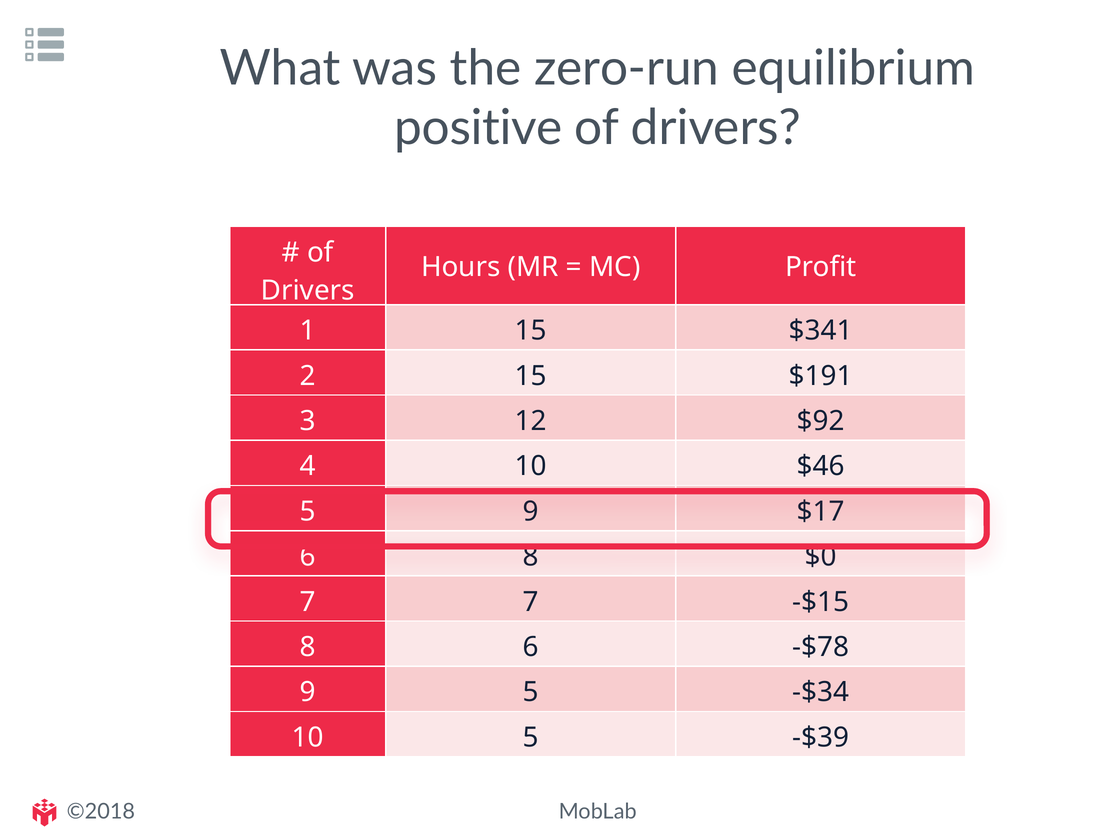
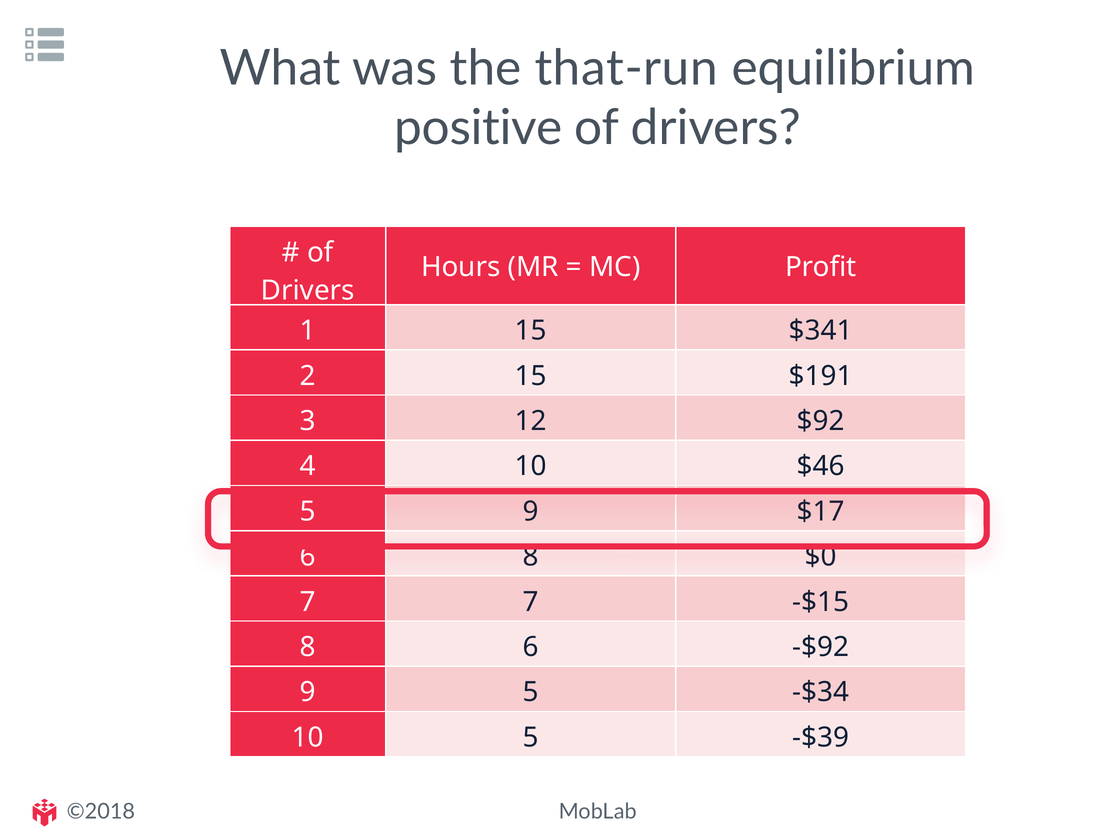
zero-run: zero-run -> that-run (626, 68)
-$78: -$78 -> -$92 (821, 647)
